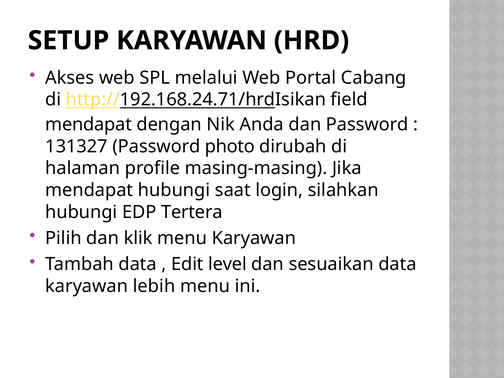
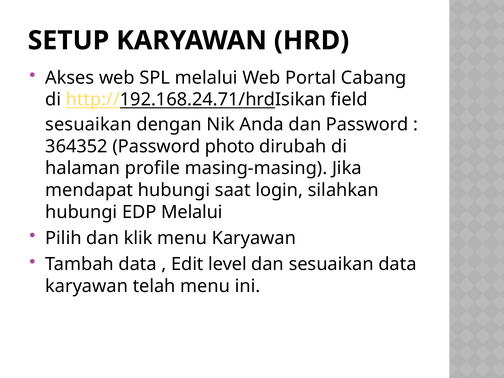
mendapat: mendapat -> sesuaikan (88, 124)
131327: 131327 -> 364352 (77, 146)
EDP Tertera: Tertera -> Melalui (192, 212)
lebih: lebih -> telah (154, 286)
